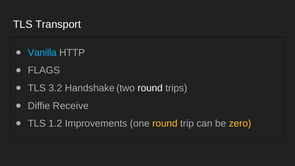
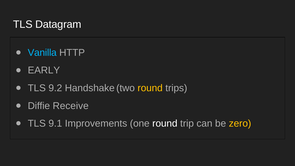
Transport: Transport -> Datagram (58, 24)
FLAGS: FLAGS -> EARLY (44, 70)
3.2: 3.2 -> 9.2 (55, 88)
round colour: white -> yellow (150, 88)
1.2: 1.2 -> 9.1 (55, 123)
round colour: yellow -> white (165, 123)
